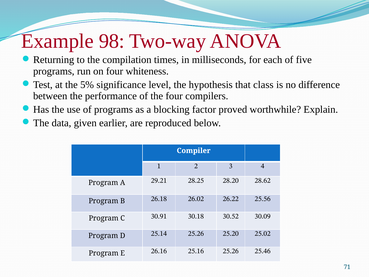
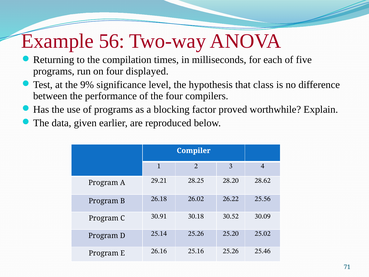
98: 98 -> 56 (112, 41)
whiteness: whiteness -> displayed (147, 71)
5%: 5% -> 9% (87, 85)
